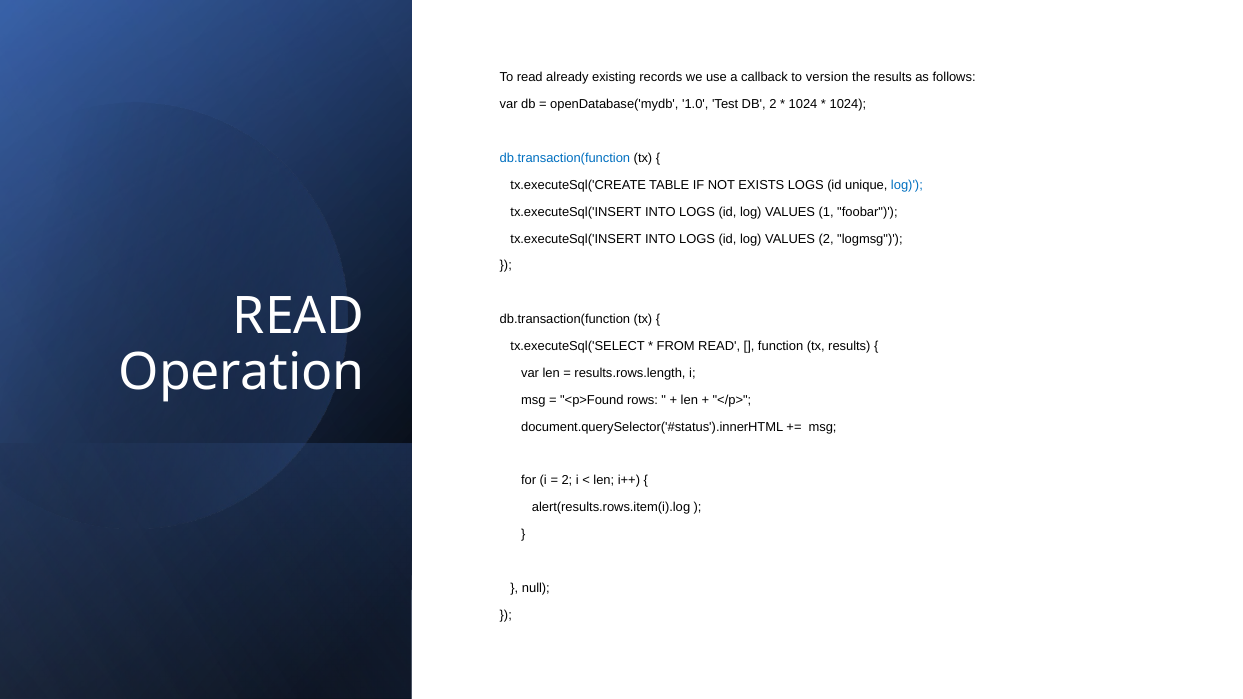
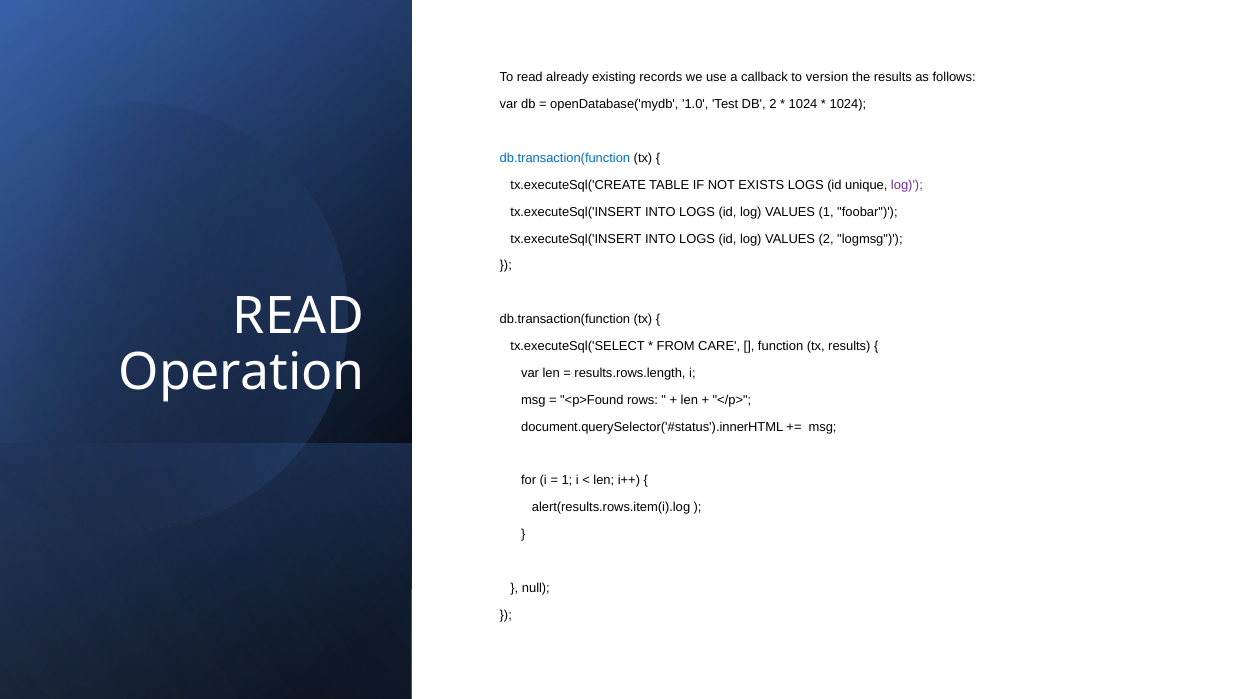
log colour: blue -> purple (907, 185)
FROM READ: READ -> CARE (719, 346)
2: 2 -> 1 (567, 481)
